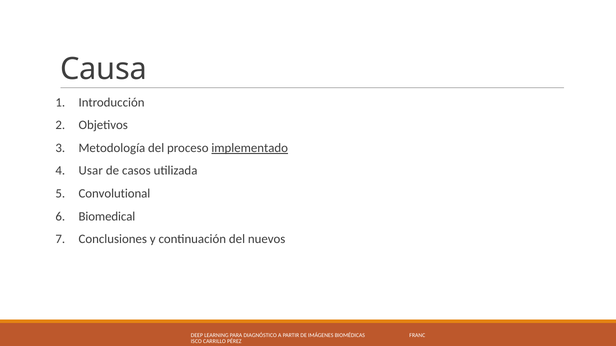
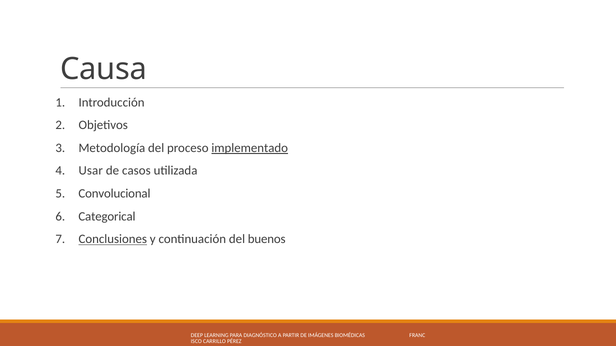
Convolutional: Convolutional -> Convolucional (114, 194)
Biomedical: Biomedical -> Categorical (107, 217)
Conclusiones underline: none -> present (113, 239)
nuevos: nuevos -> buenos (267, 239)
